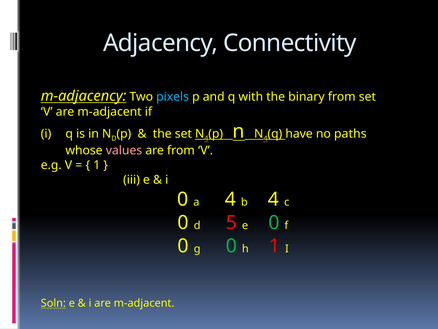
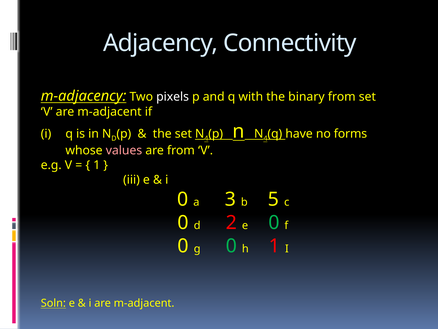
pixels colour: light blue -> white (173, 97)
paths: paths -> forms (350, 134)
a 4: 4 -> 3 (230, 199)
b 4: 4 -> 5 (273, 199)
5: 5 -> 2 (231, 222)
